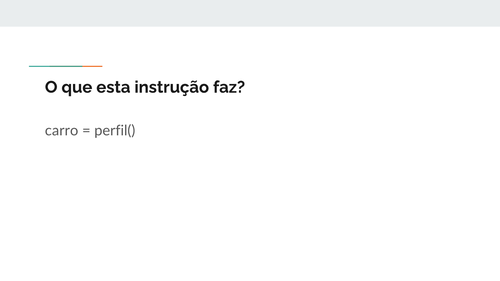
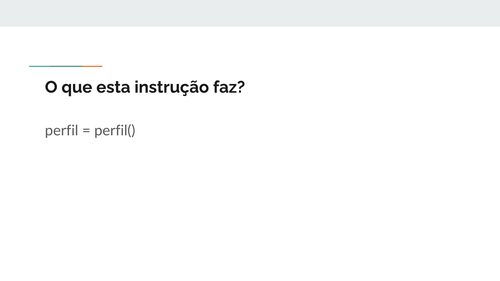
carro: carro -> perfil (62, 131)
